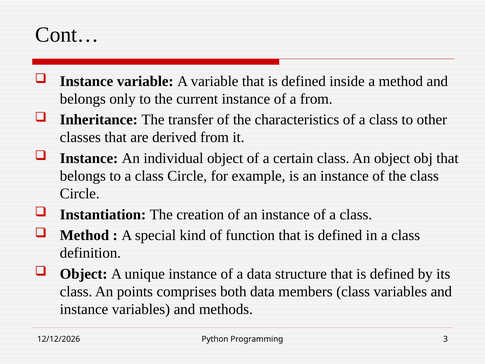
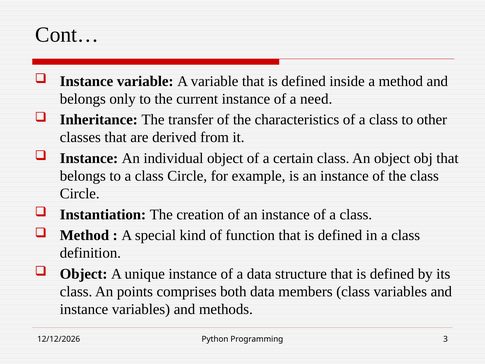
a from: from -> need (316, 99)
